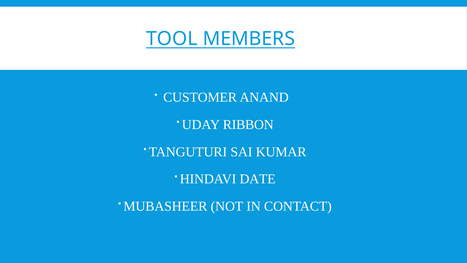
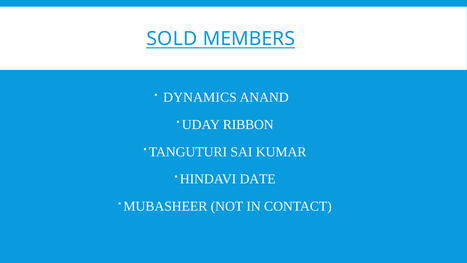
TOOL: TOOL -> SOLD (172, 39)
CUSTOMER: CUSTOMER -> DYNAMICS (200, 97)
